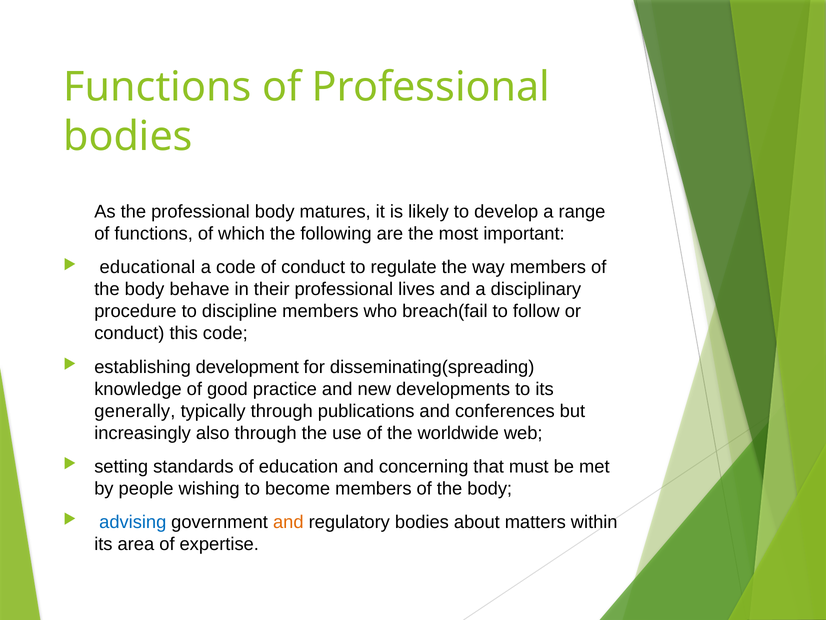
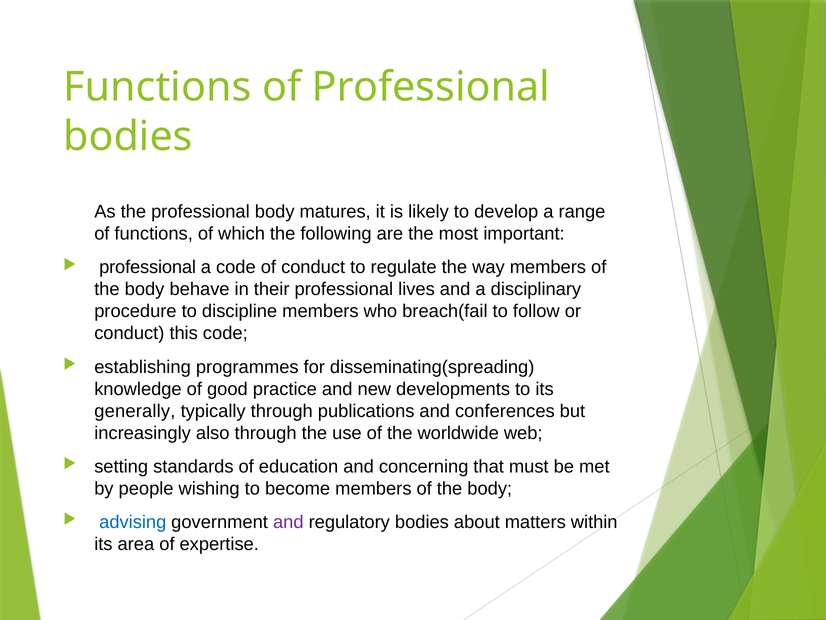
educational: educational -> professional (148, 267)
development: development -> programmes (247, 367)
and colour: orange -> purple (288, 522)
